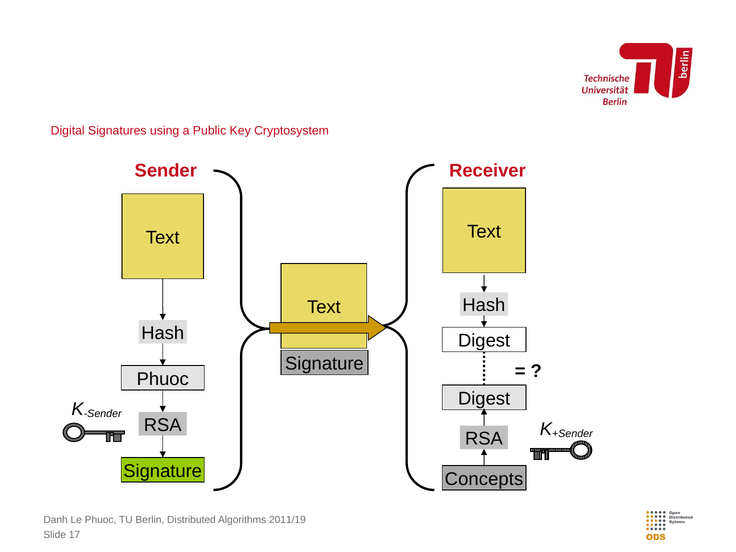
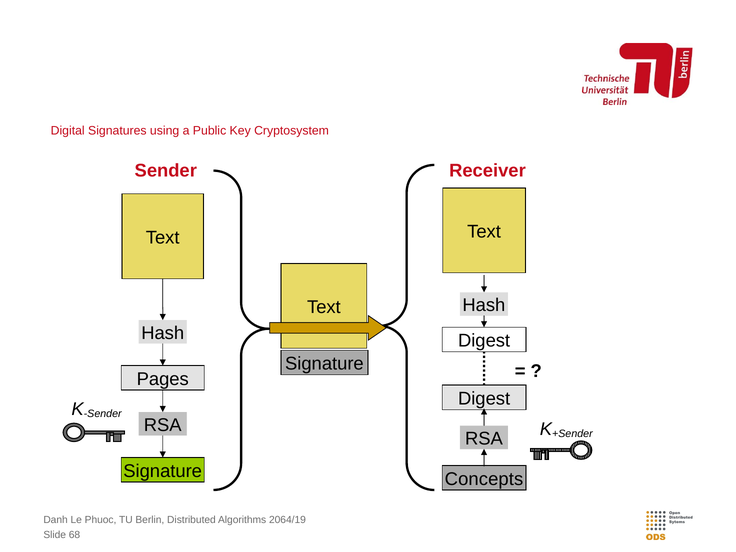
Phuoc: Phuoc -> Pages (163, 379)
2011/19: 2011/19 -> 2064/19 (287, 520)
17: 17 -> 68 (74, 535)
